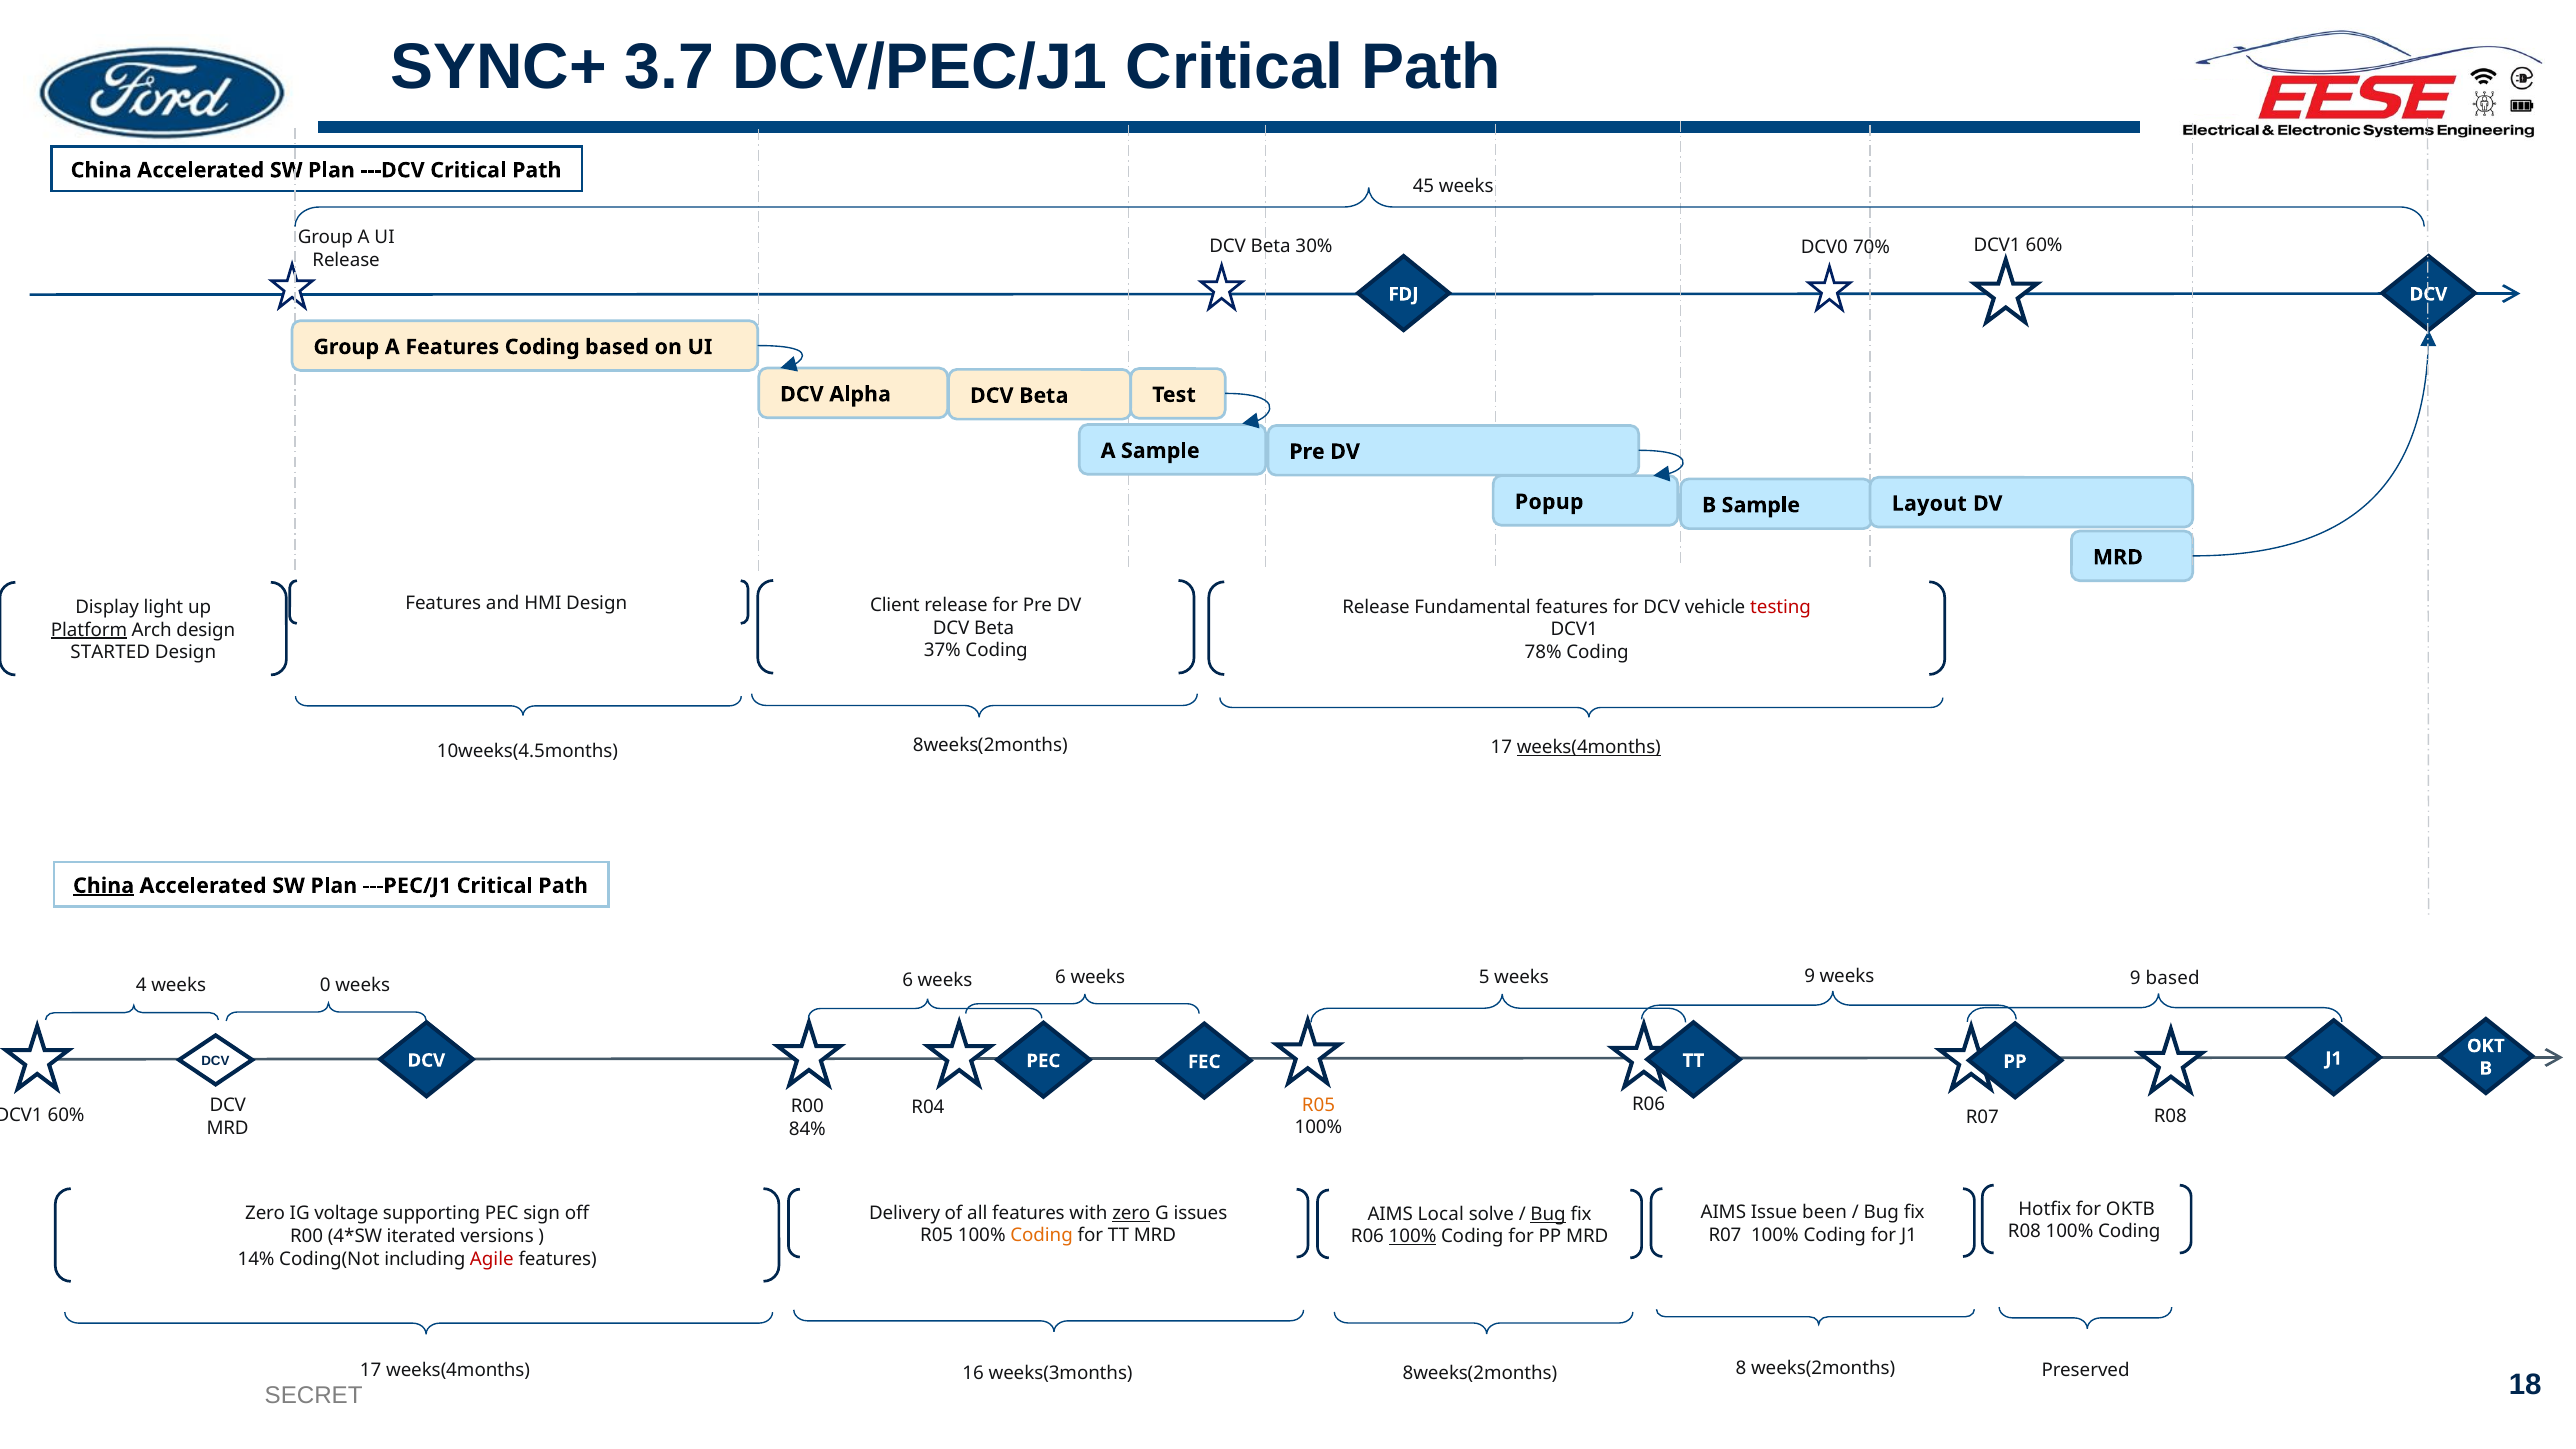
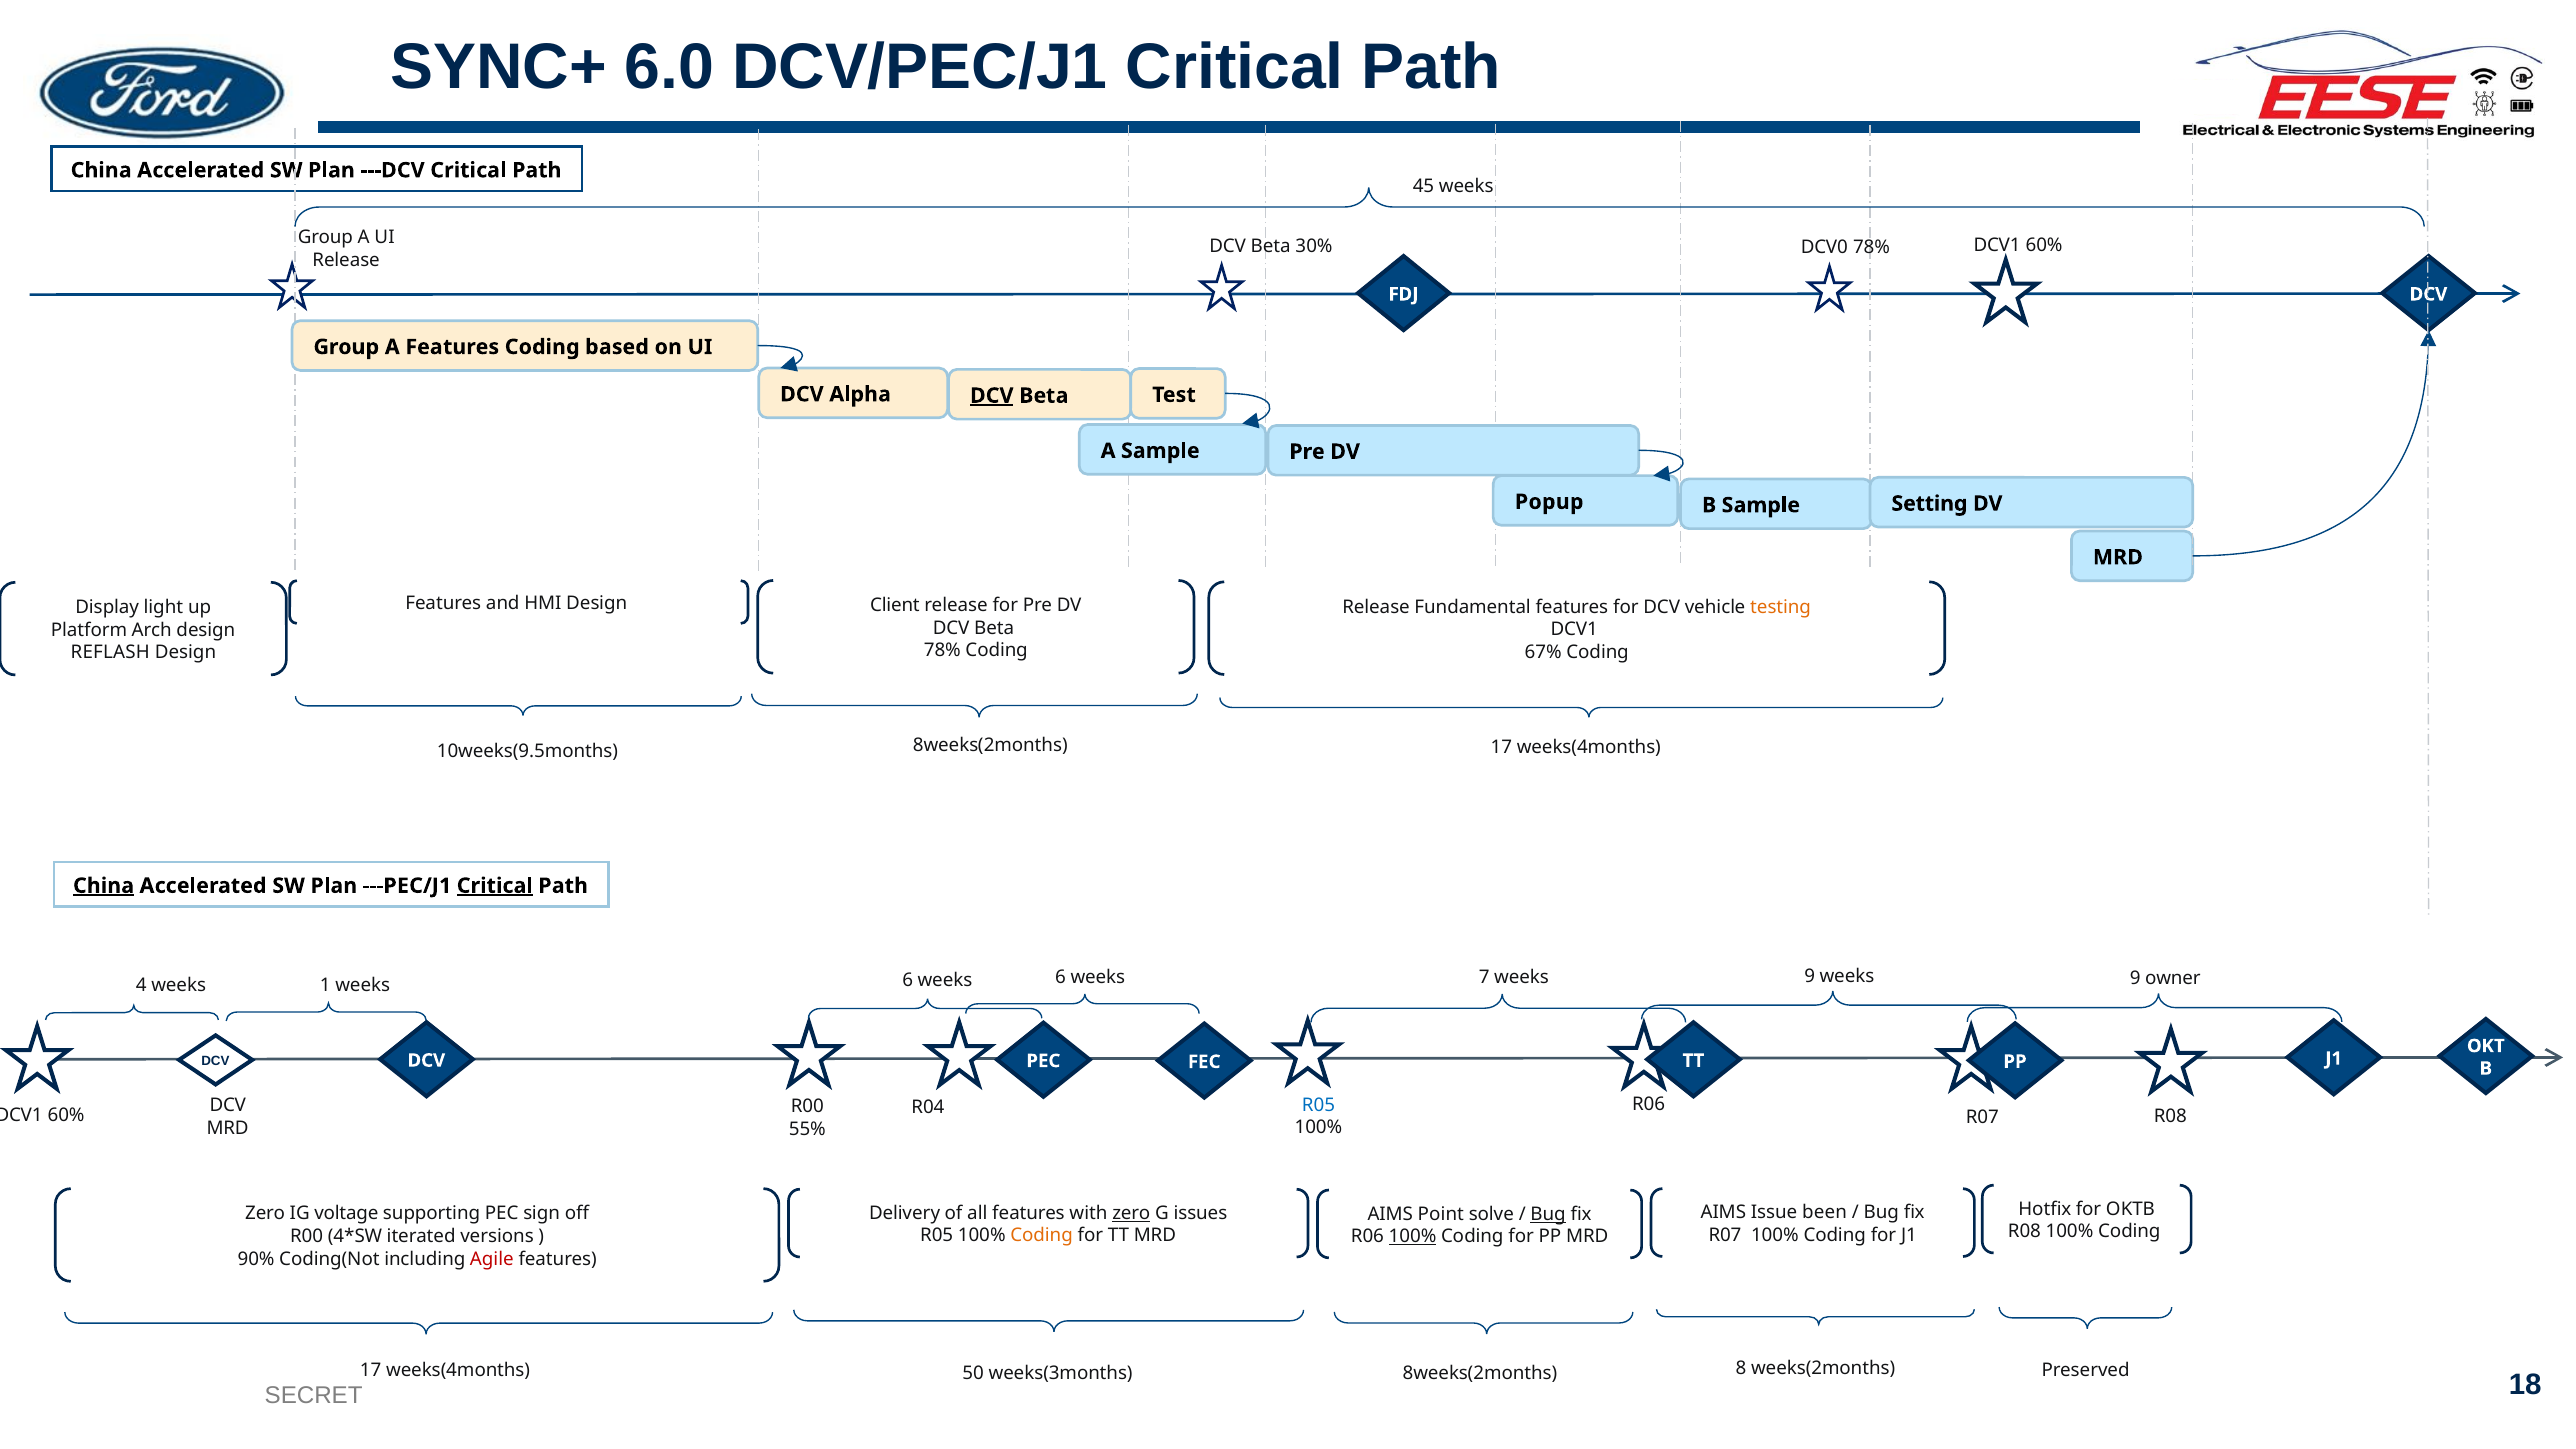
3.7: 3.7 -> 6.0 (670, 68)
DCV0 70%: 70% -> 78% (1871, 247)
DCV underline: none -> present (992, 396)
Layout: Layout -> Setting (1929, 504)
testing colour: red -> orange (1781, 607)
Platform underline: present -> none (89, 630)
37%: 37% -> 78% (942, 651)
78%: 78% -> 67% (1543, 652)
STARTED: STARTED -> REFLASH (110, 652)
weeks(4months underline: present -> none (1589, 747)
10weeks(4.5months: 10weeks(4.5months -> 10weeks(9.5months (527, 752)
Critical underline: none -> present (495, 886)
9 based: based -> owner (2173, 978)
0: 0 -> 1 (325, 985)
5: 5 -> 7 (1484, 978)
R05 colour: orange -> blue (1318, 1105)
84%: 84% -> 55% (807, 1129)
Local: Local -> Point (1441, 1214)
14%: 14% -> 90% (256, 1259)
16: 16 -> 50 (973, 1373)
